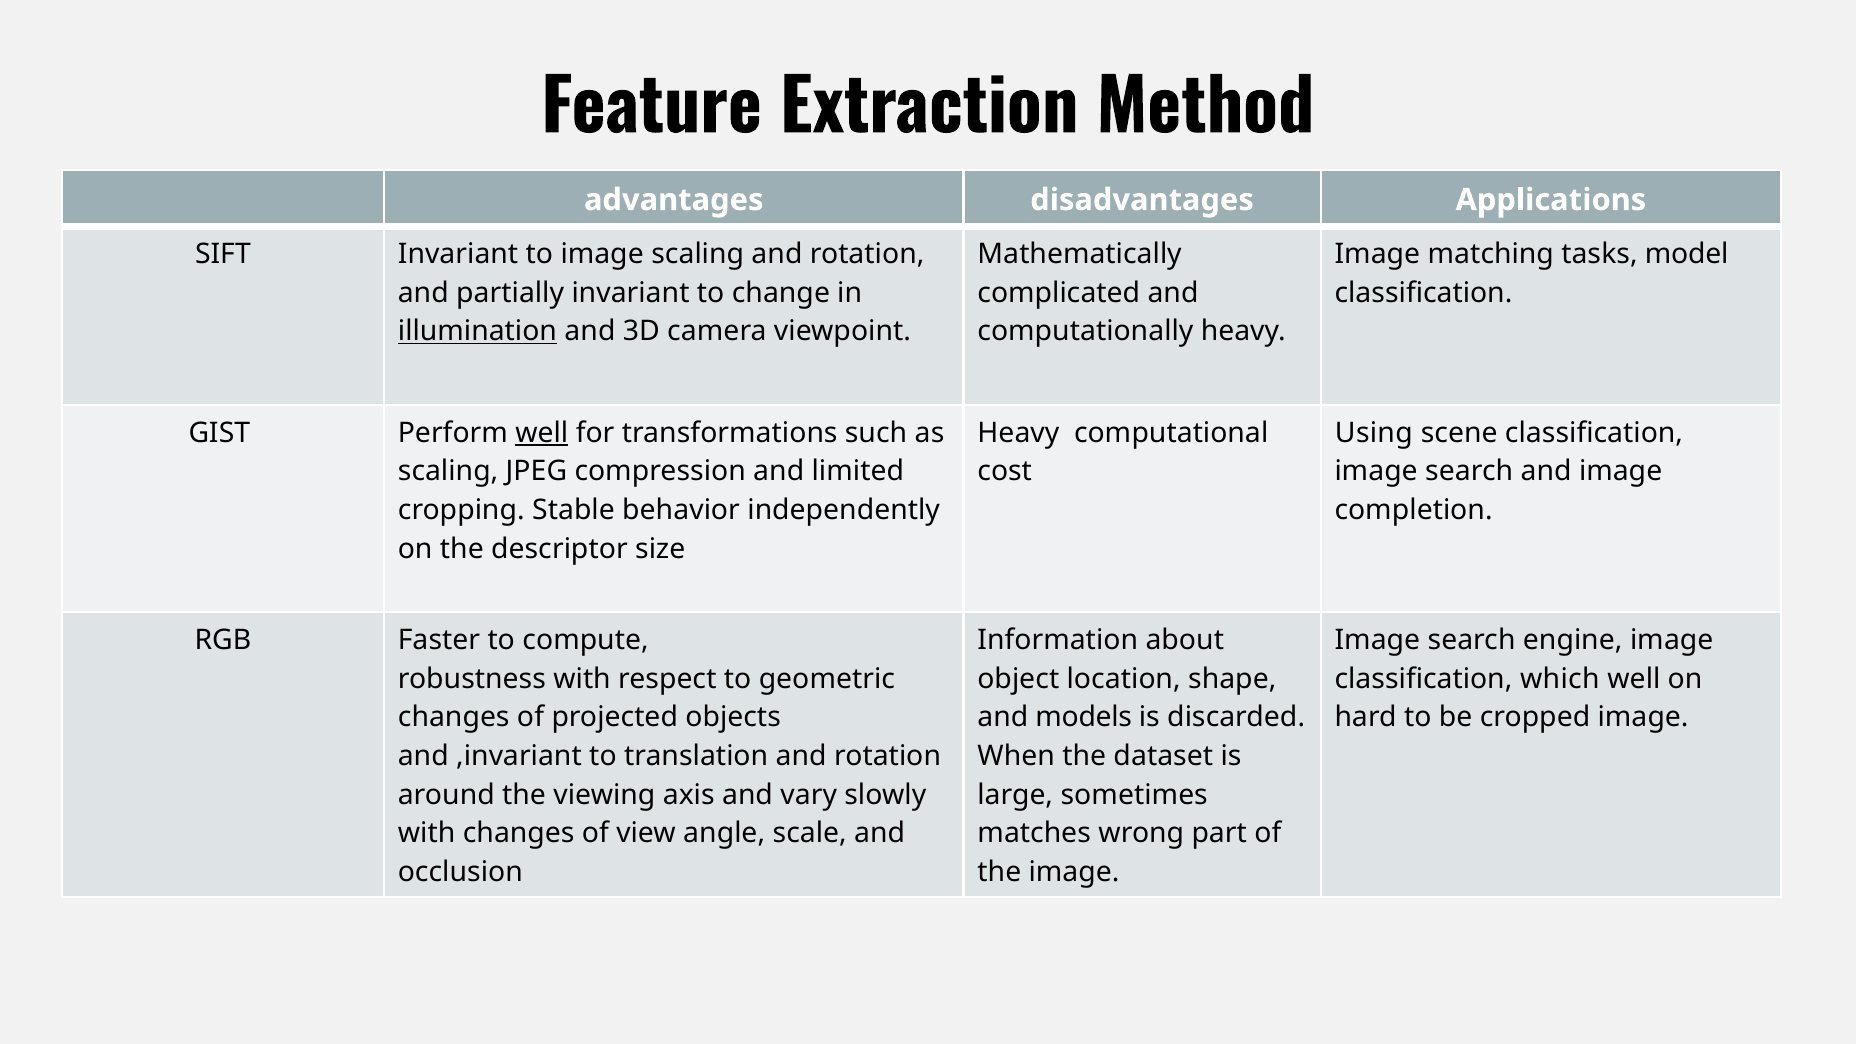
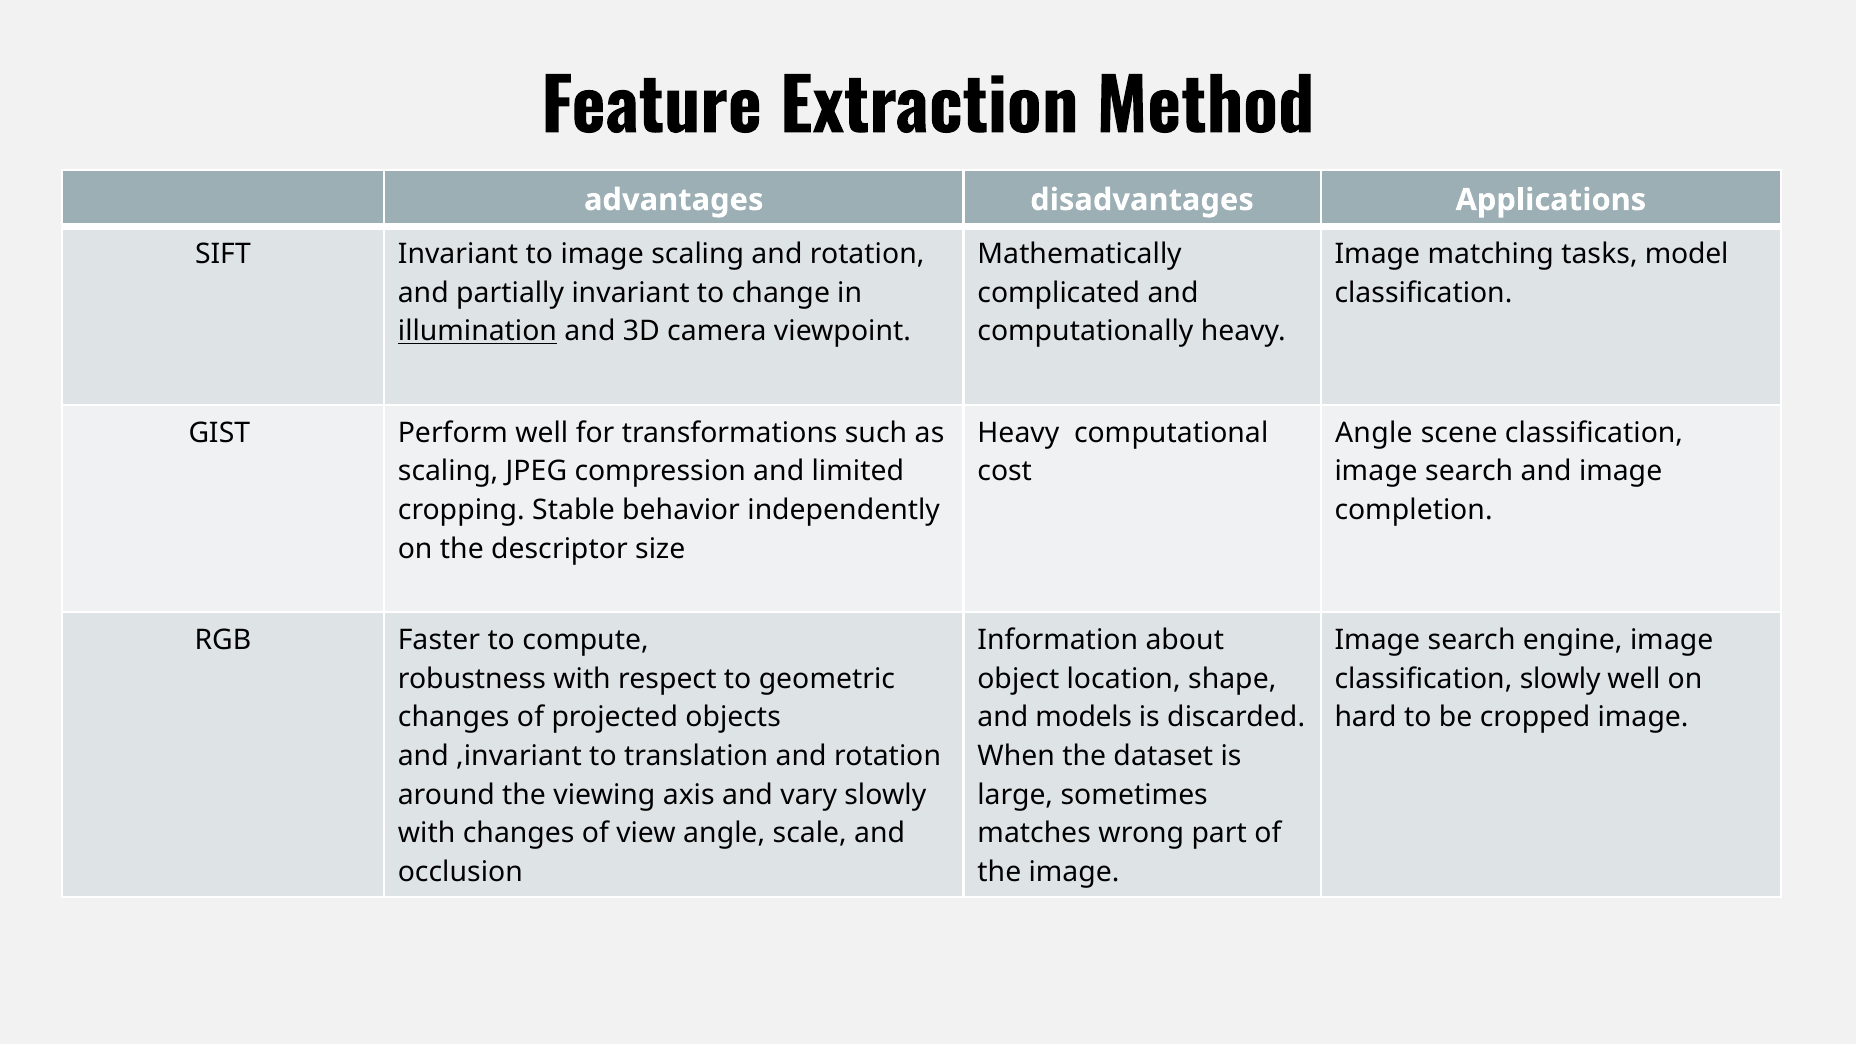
well underline: present -> none (542, 433)
Using: Using -> Angle (1374, 433)
classification which: which -> slowly (1560, 679)
